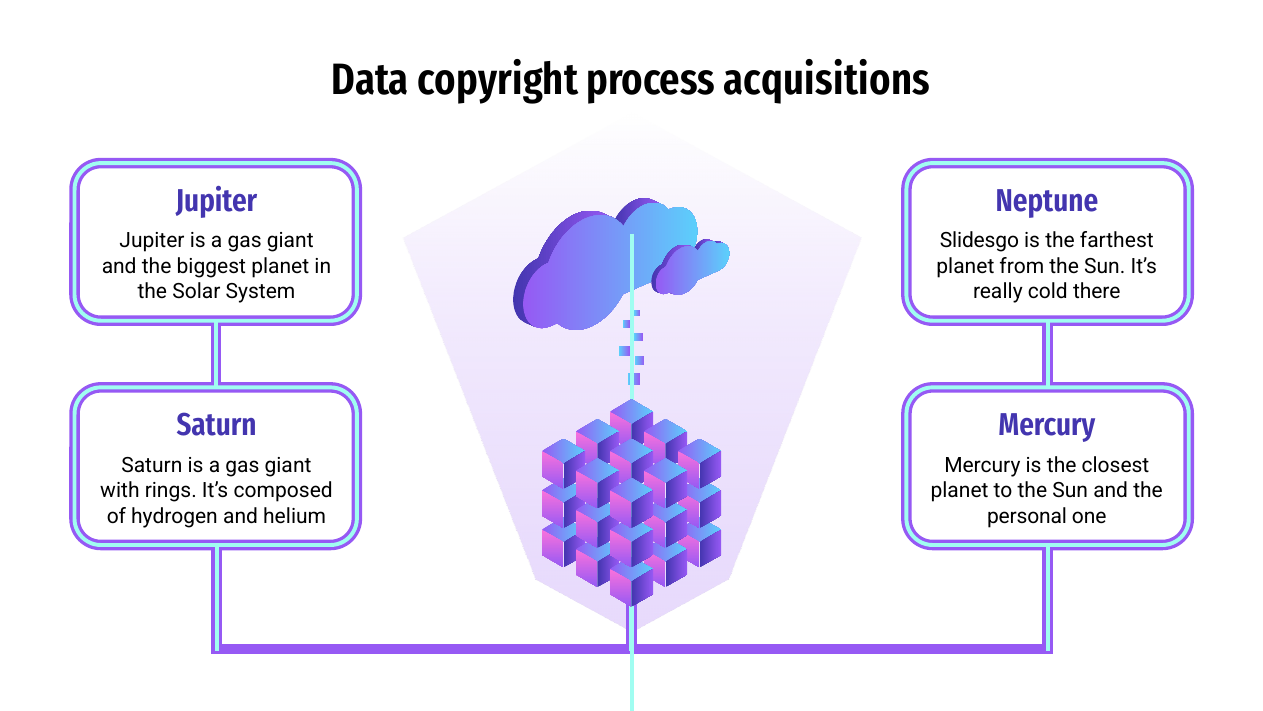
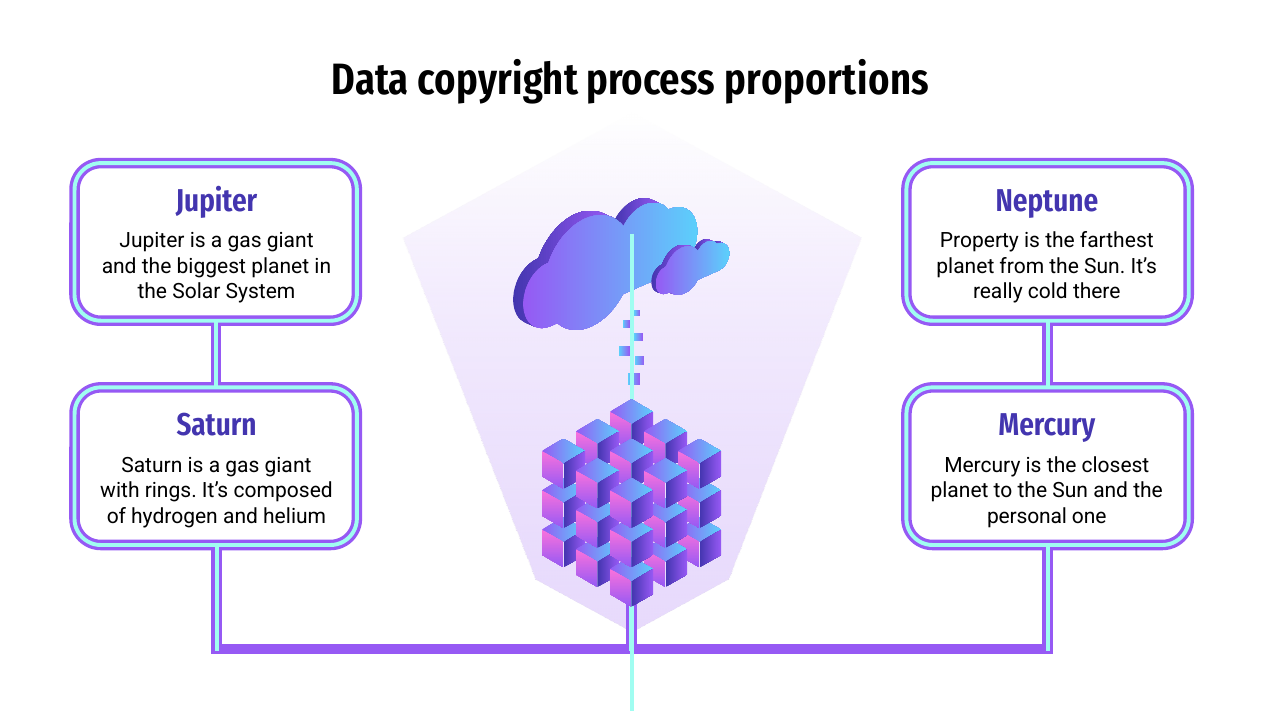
acquisitions: acquisitions -> proportions (827, 80)
Slidesgo: Slidesgo -> Property (979, 241)
